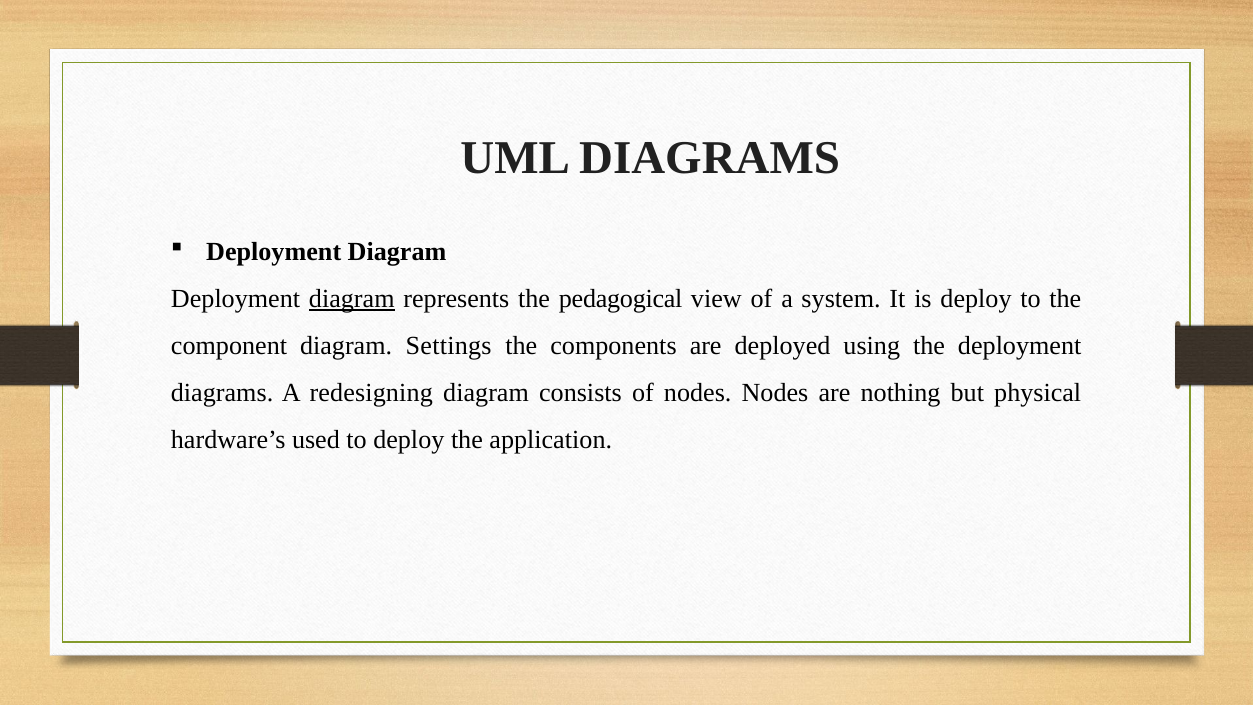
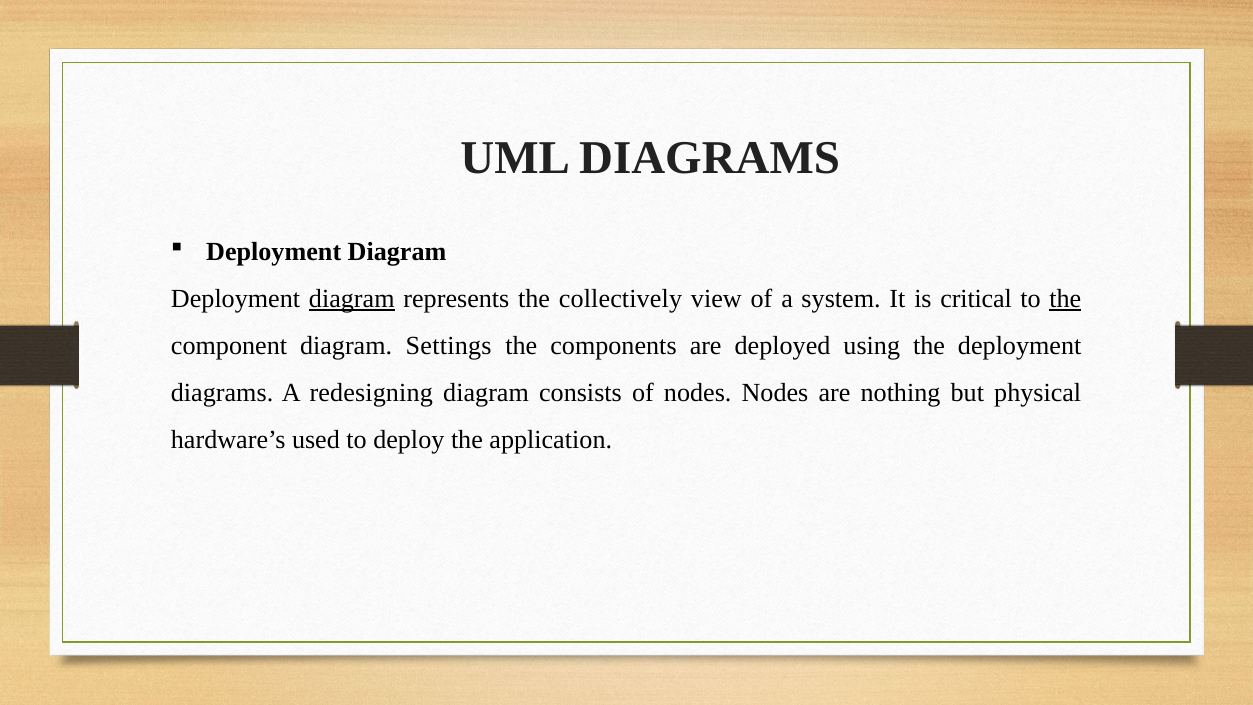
pedagogical: pedagogical -> collectively (620, 299)
is deploy: deploy -> critical (976, 299)
the underline: none -> present (1065, 299)
